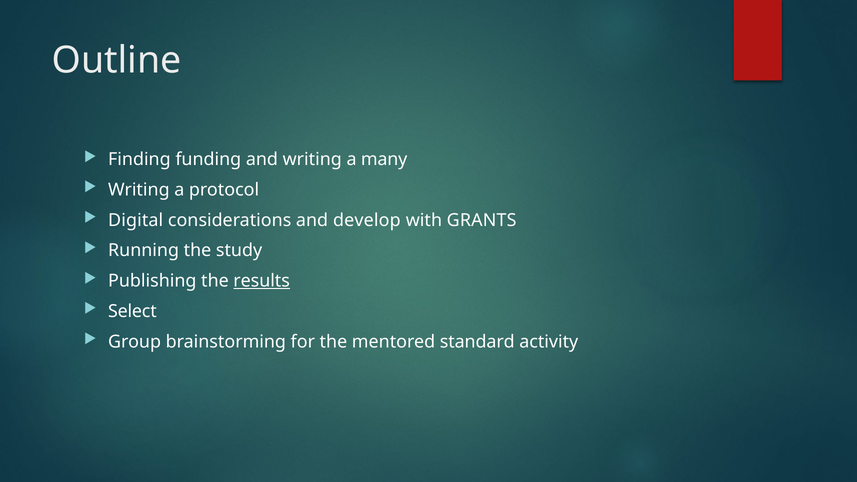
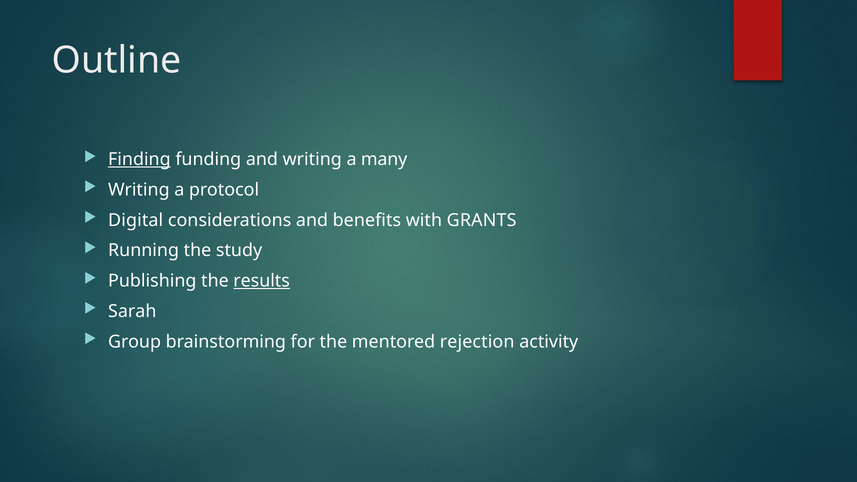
Finding underline: none -> present (139, 159)
develop: develop -> benefits (367, 220)
Select: Select -> Sarah (132, 311)
standard: standard -> rejection (477, 342)
